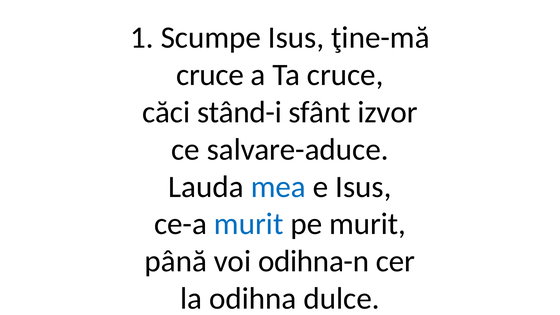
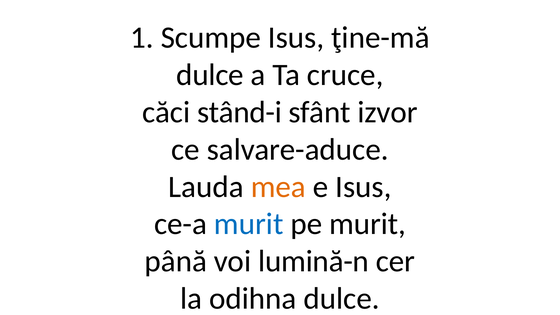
cruce: cruce -> dulce (210, 75)
mea colour: blue -> orange (278, 187)
odihna-n: odihna-n -> lumină-n (314, 261)
